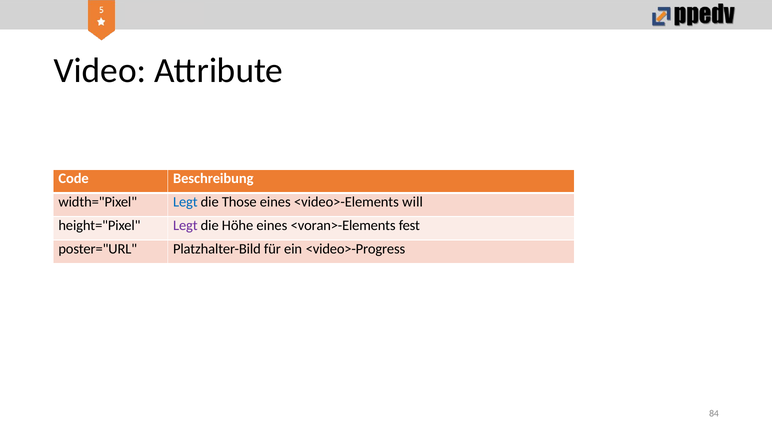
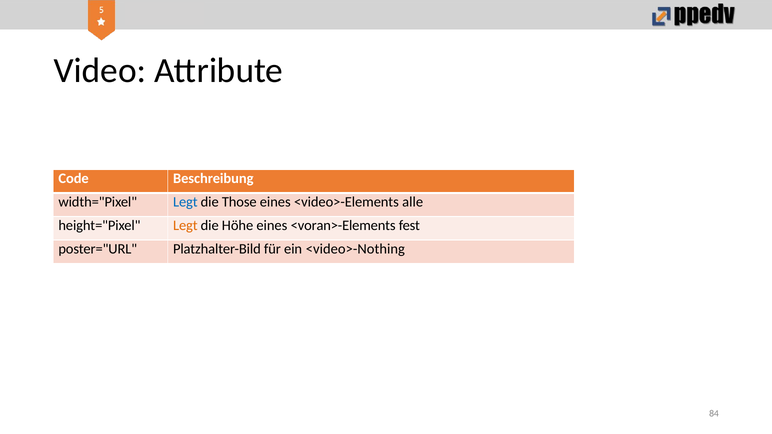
will: will -> alle (413, 202)
Legt colour: purple -> orange (185, 226)
<video>-Progress: <video>-Progress -> <video>-Nothing (355, 249)
